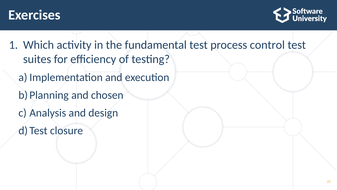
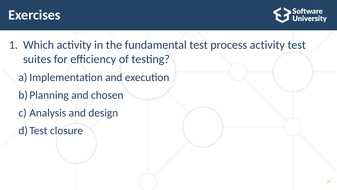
process control: control -> activity (267, 45)
